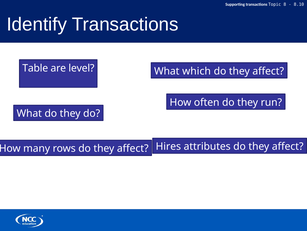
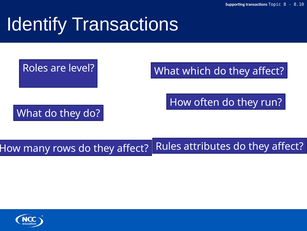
Table: Table -> Roles (35, 68)
Hires: Hires -> Rules (168, 146)
